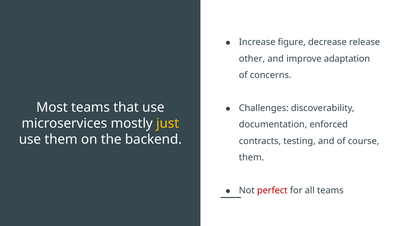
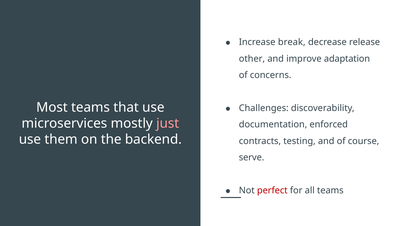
figure: figure -> break (292, 42)
just colour: yellow -> pink (168, 123)
them: them -> serve (252, 157)
